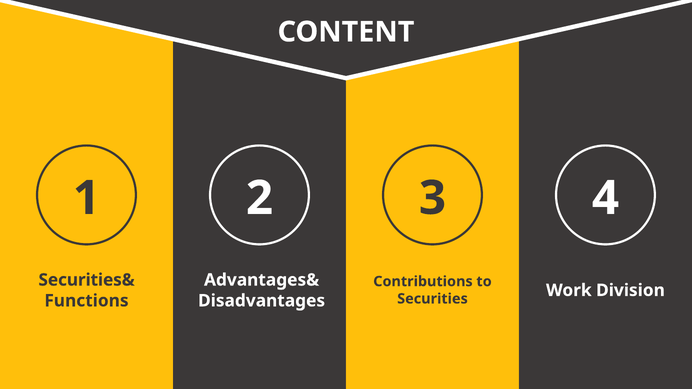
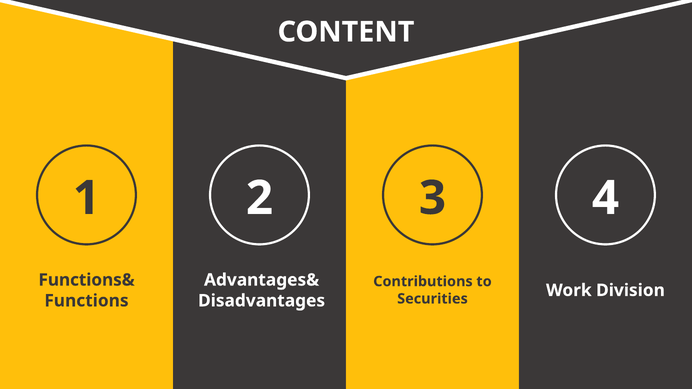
Securities&: Securities& -> Functions& (87, 280)
